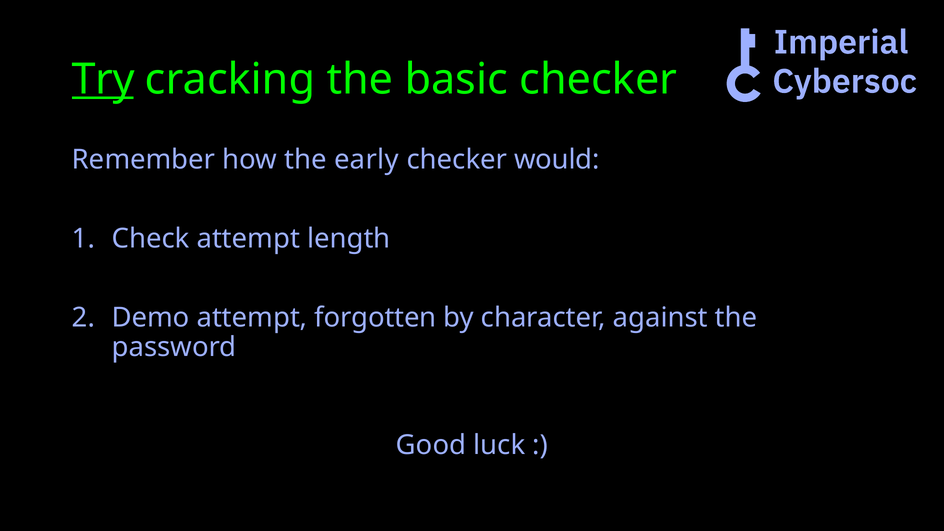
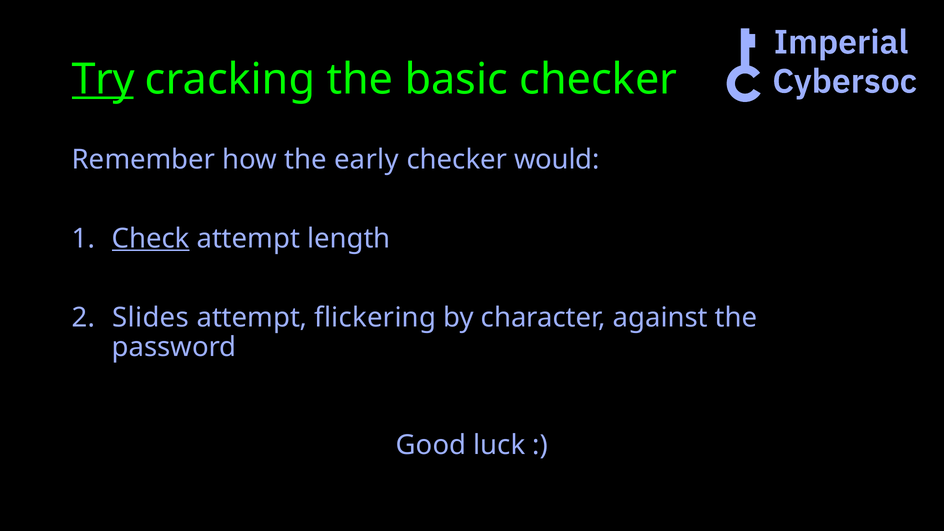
Check underline: none -> present (151, 239)
Demo: Demo -> Slides (151, 318)
forgotten: forgotten -> flickering (375, 318)
